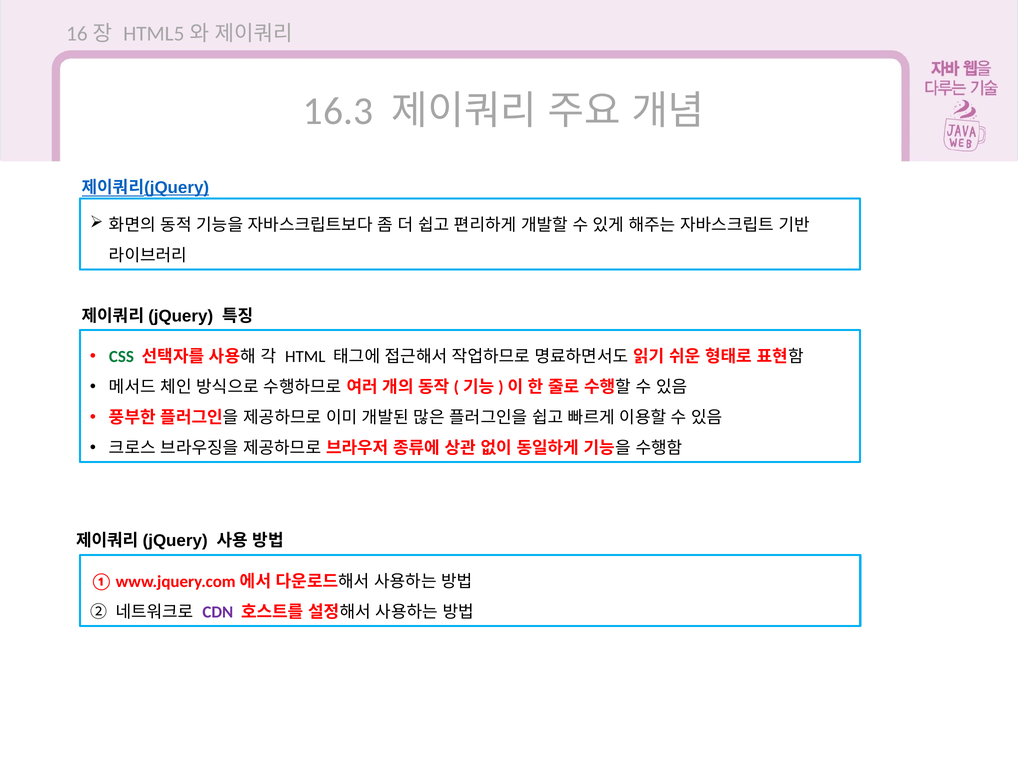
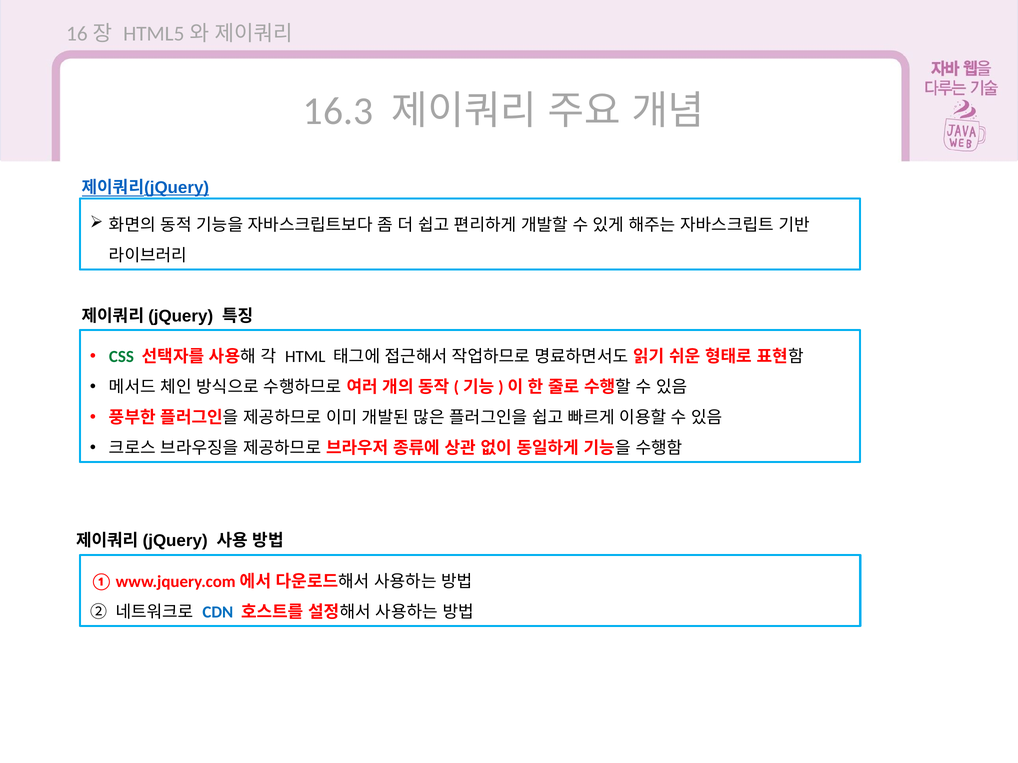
CDN colour: purple -> blue (218, 612)
